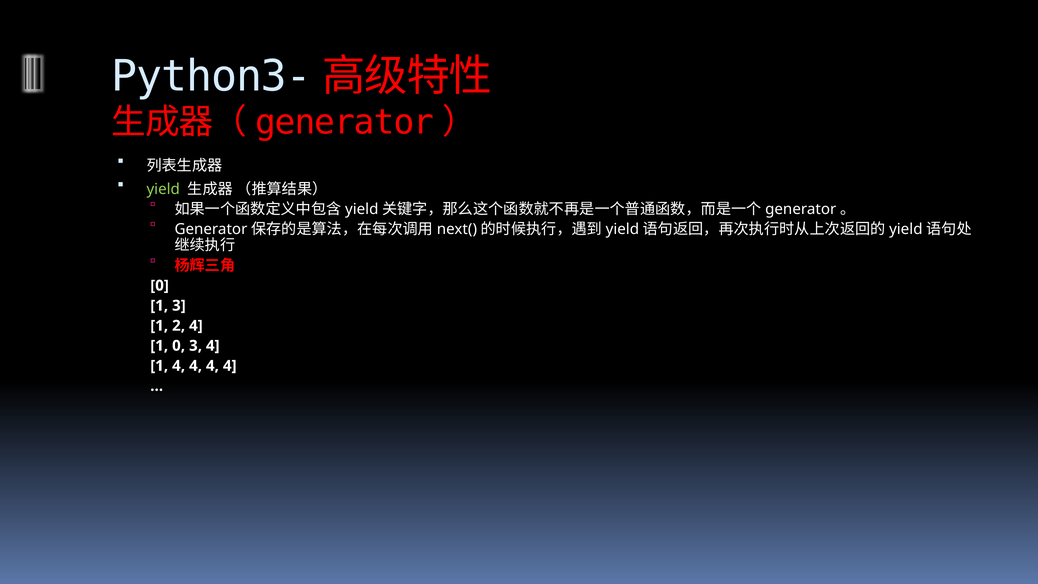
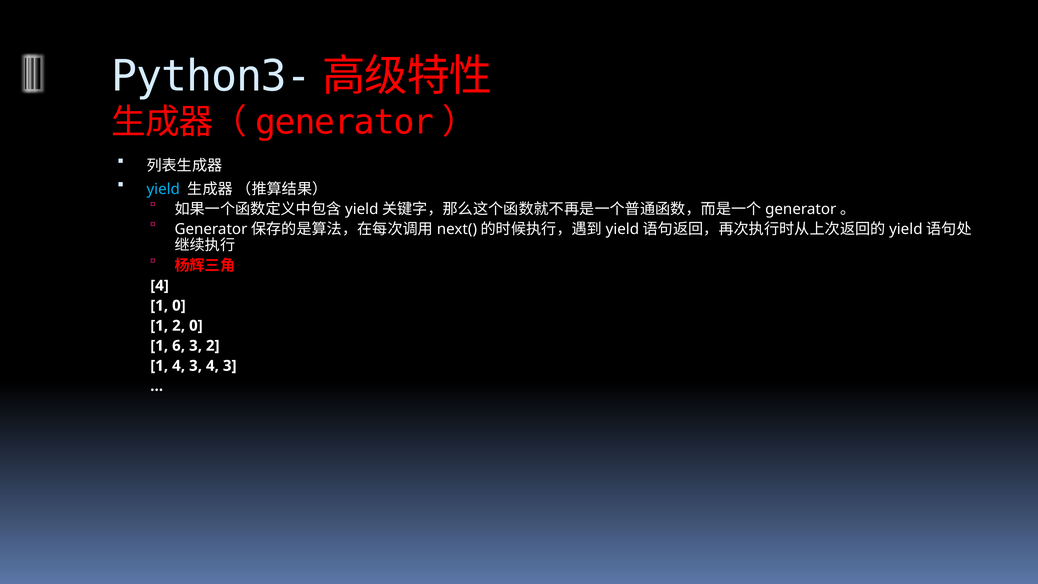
yield colour: light green -> light blue (163, 189)
0: 0 -> 4 (160, 286)
1 3: 3 -> 0 (179, 306)
2 4: 4 -> 0 (196, 326)
1 0: 0 -> 6 (179, 346)
3 4: 4 -> 2 (213, 346)
1 4 4: 4 -> 3 (196, 366)
4: 4 -> 3 (230, 366)
